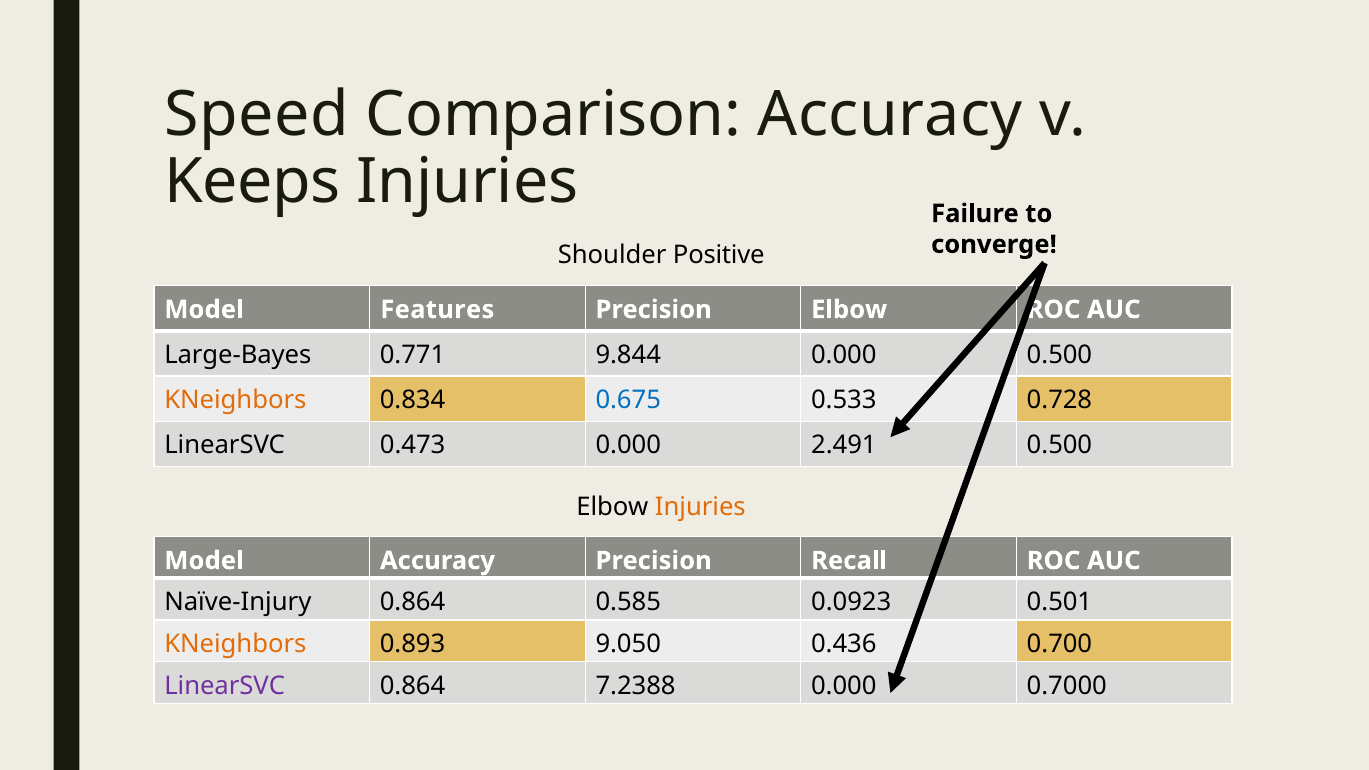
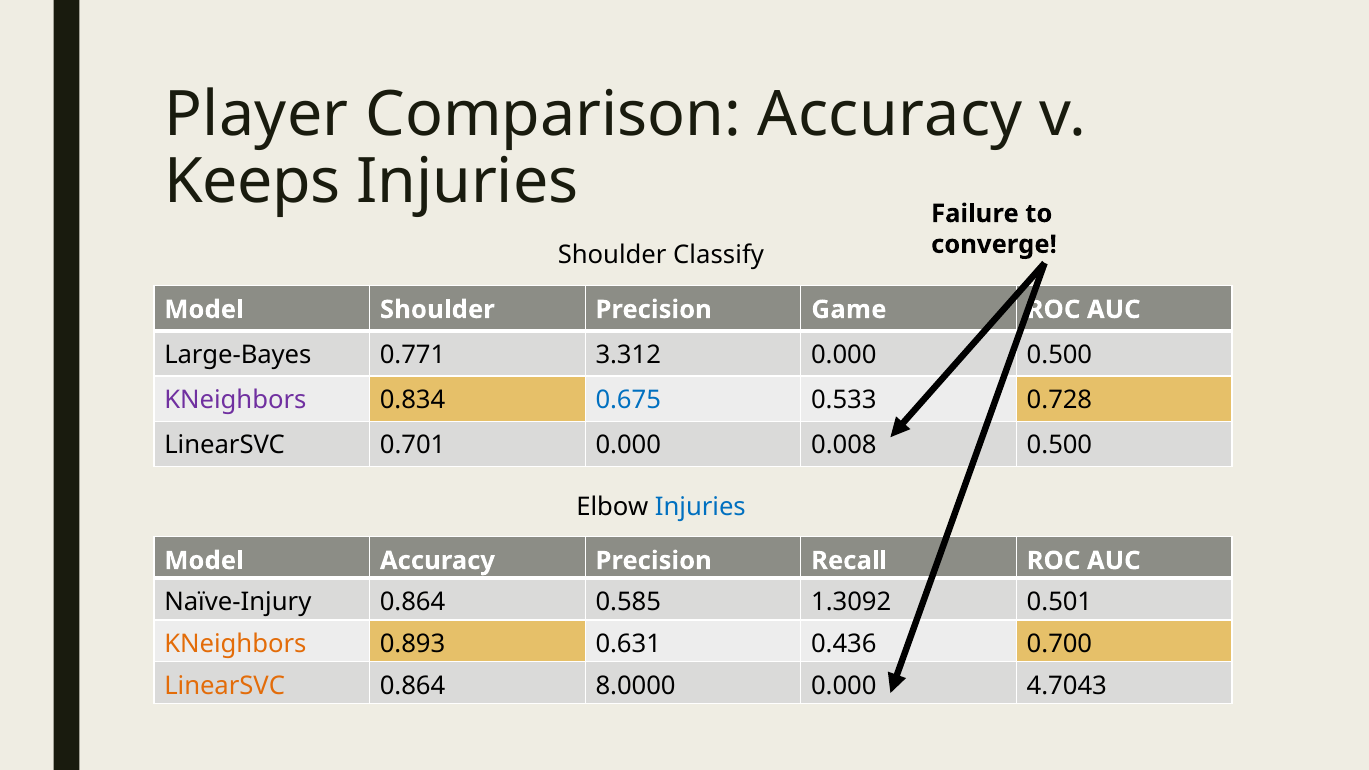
Speed: Speed -> Player (257, 115)
Positive: Positive -> Classify (719, 255)
Model Features: Features -> Shoulder (437, 310)
Precision Elbow: Elbow -> Game (849, 310)
9.844: 9.844 -> 3.312 (628, 355)
KNeighbors colour: orange -> purple (235, 400)
0.473: 0.473 -> 0.701 (413, 445)
2.491: 2.491 -> 0.008 (844, 445)
Injuries colour: orange -> blue (700, 507)
0.0923: 0.0923 -> 1.3092 (851, 602)
9.050: 9.050 -> 0.631 (628, 644)
LinearSVC colour: purple -> orange (225, 686)
7.2388: 7.2388 -> 8.0000 (636, 686)
0.7000: 0.7000 -> 4.7043 (1067, 686)
